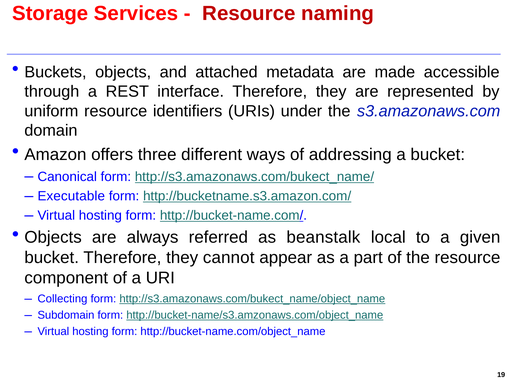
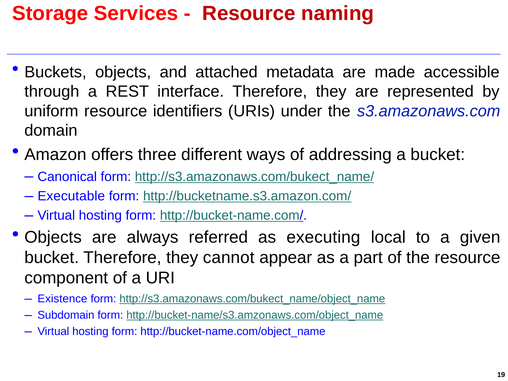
beanstalk: beanstalk -> executing (323, 237)
Collecting: Collecting -> Existence (62, 299)
